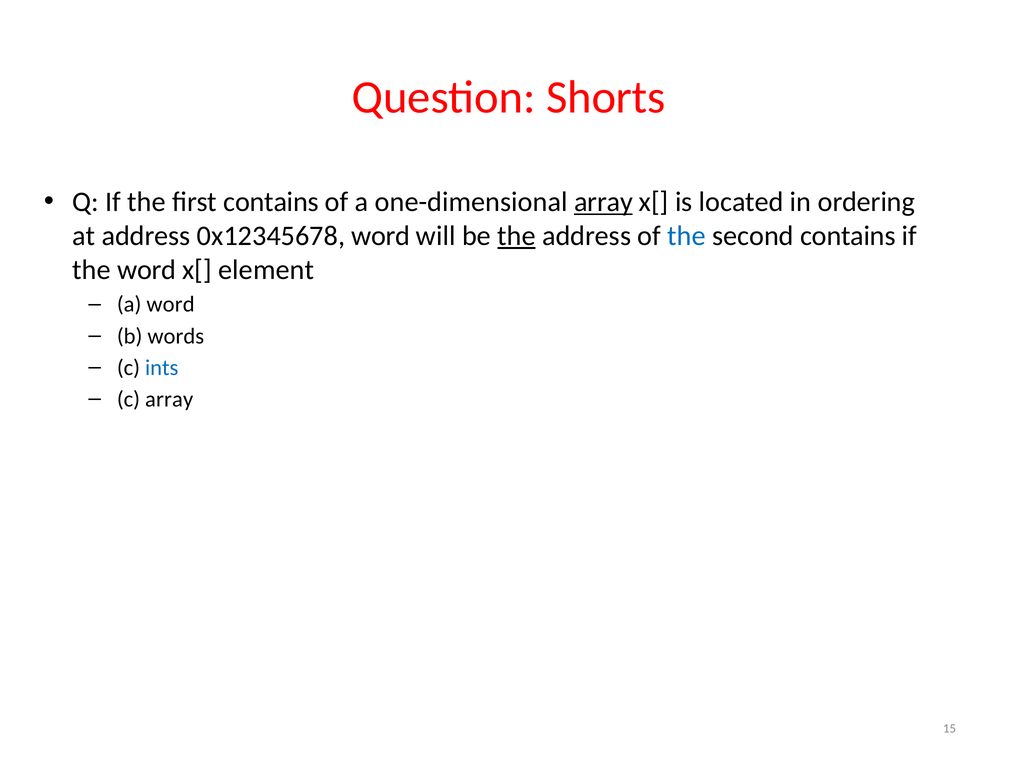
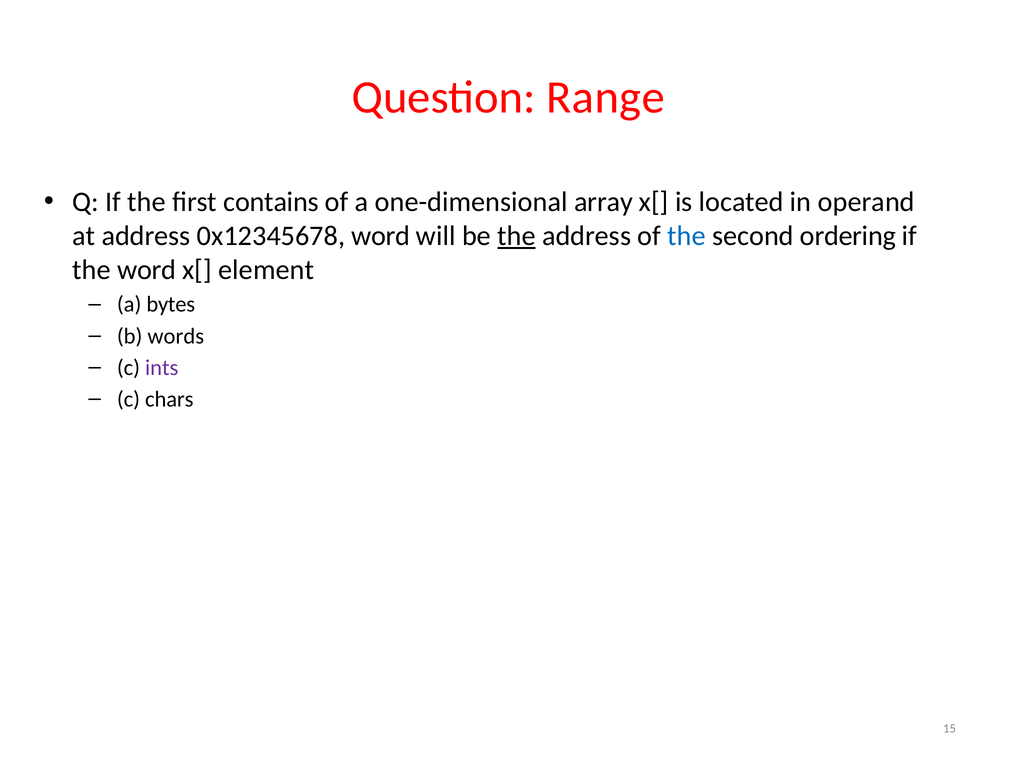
Shorts: Shorts -> Range (605, 97)
array underline: present -> none (603, 202)
ordering: ordering -> operand (866, 202)
second contains: contains -> ordering (848, 236)
a word: word -> bytes (171, 304)
ints colour: blue -> purple (162, 368)
c array: array -> chars (169, 399)
